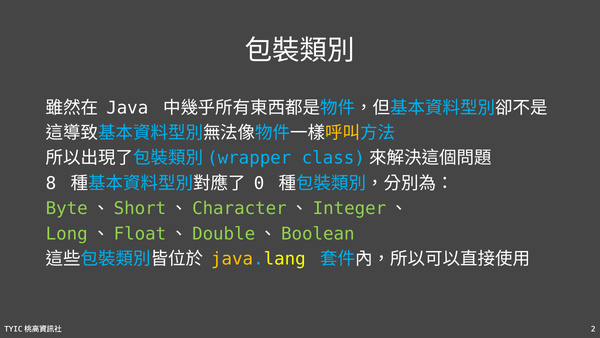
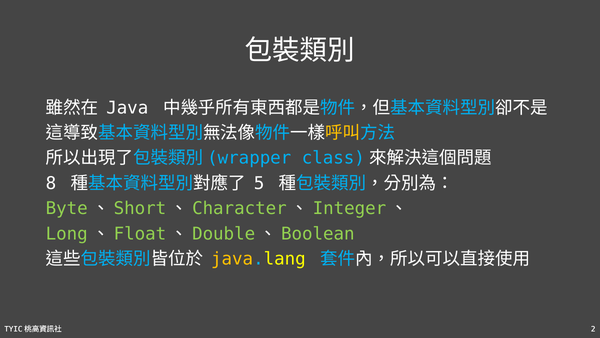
0: 0 -> 5 (259, 183)
